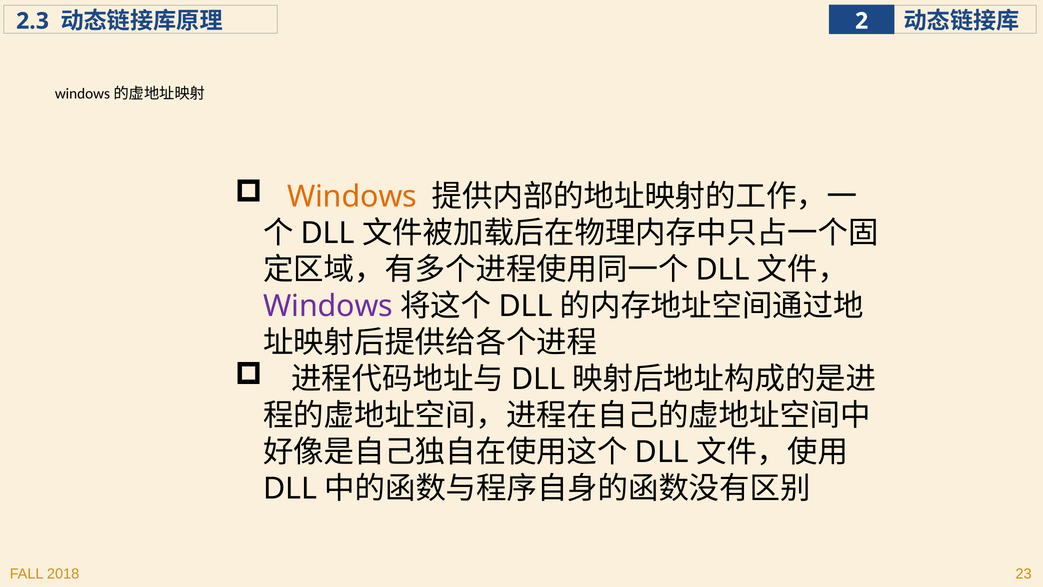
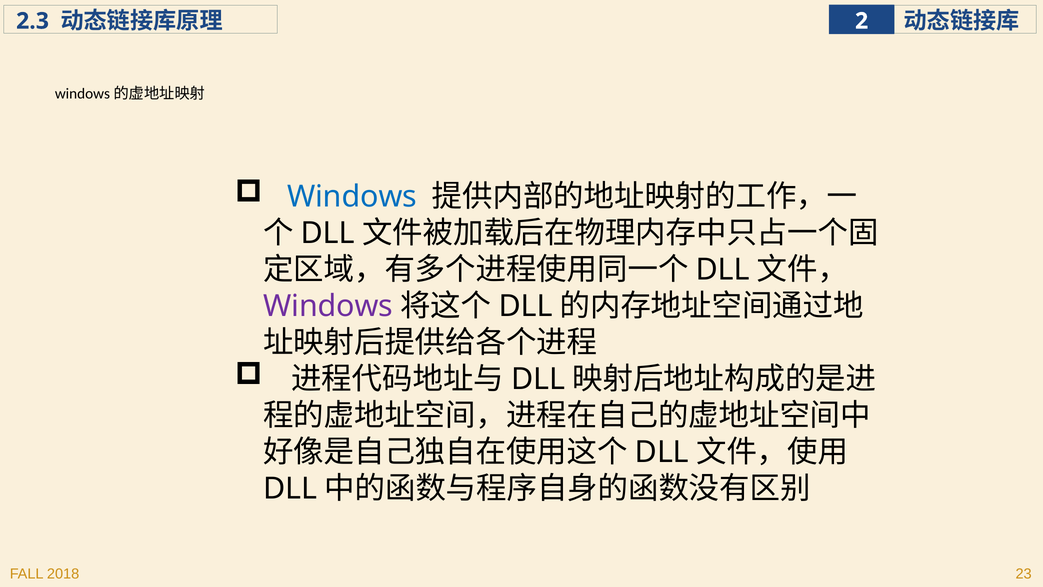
Windows colour: orange -> blue (352, 196)
